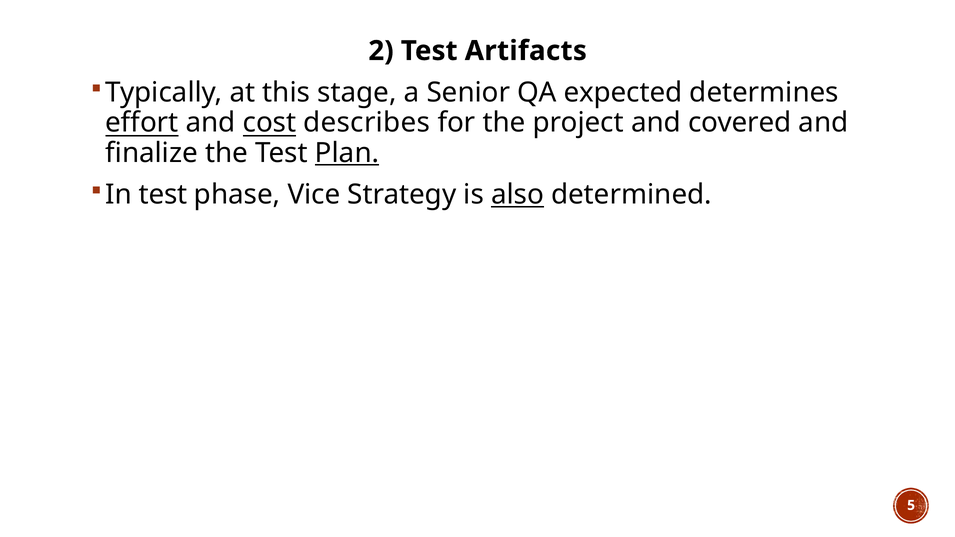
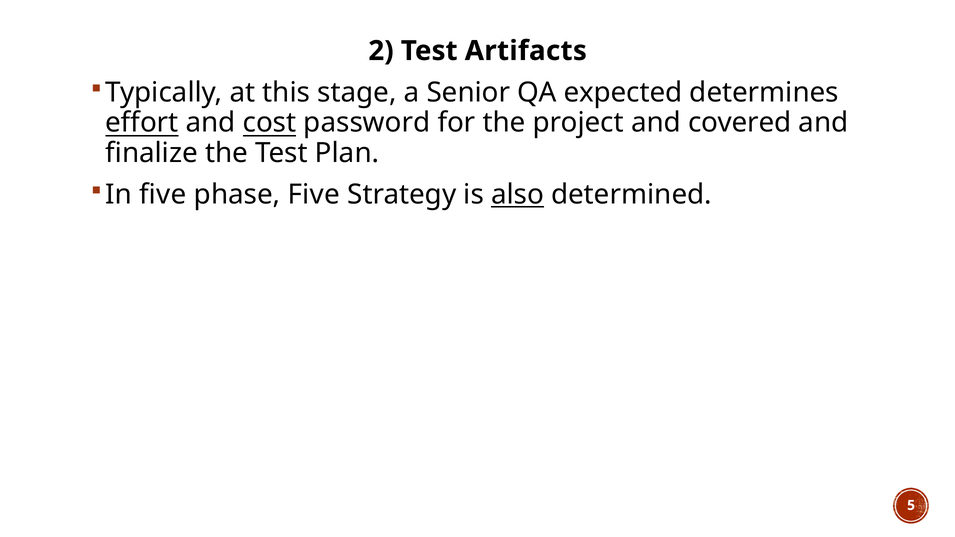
describes: describes -> password (367, 123)
Plan underline: present -> none (347, 153)
In test: test -> five (163, 195)
phase Vice: Vice -> Five (314, 195)
